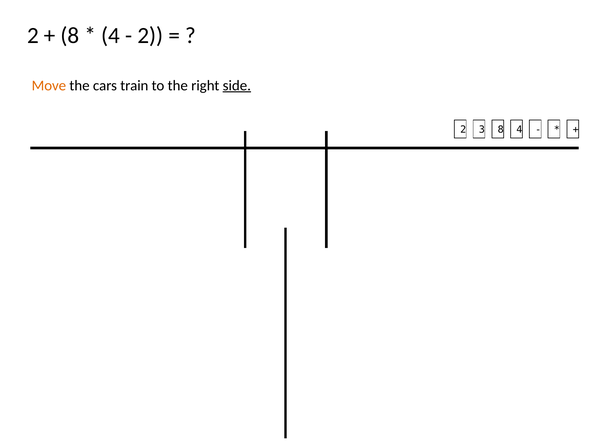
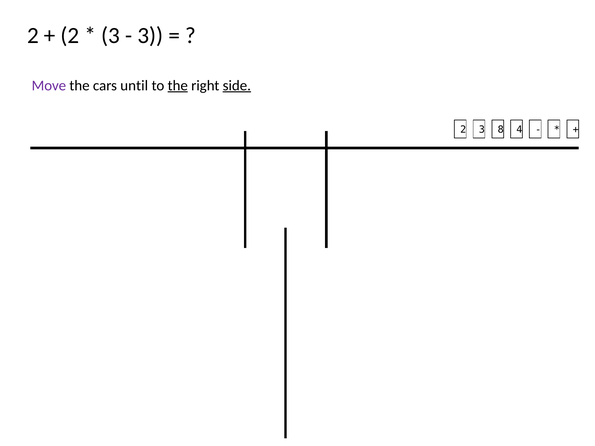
8: 8 -> 2 (70, 35)
4: 4 -> 3 (111, 35)
2: 2 -> 3 (150, 35)
Move colour: orange -> purple (49, 86)
train: train -> until (134, 86)
the underline: none -> present (178, 86)
